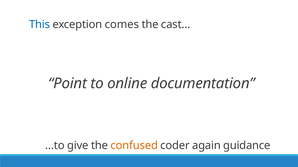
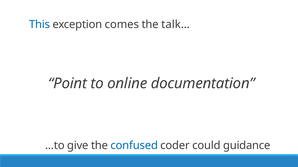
cast…: cast… -> talk… (176, 24)
confused colour: orange -> blue (134, 146)
again: again -> could (206, 146)
